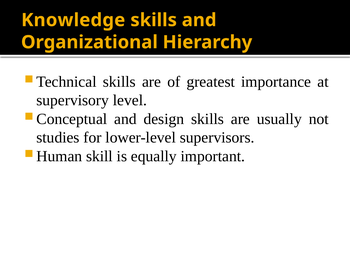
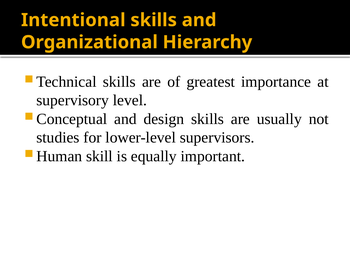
Knowledge: Knowledge -> Intentional (73, 20)
